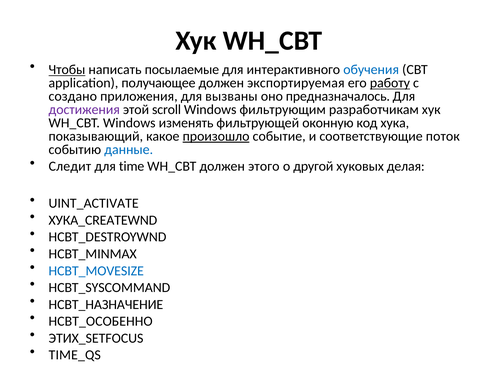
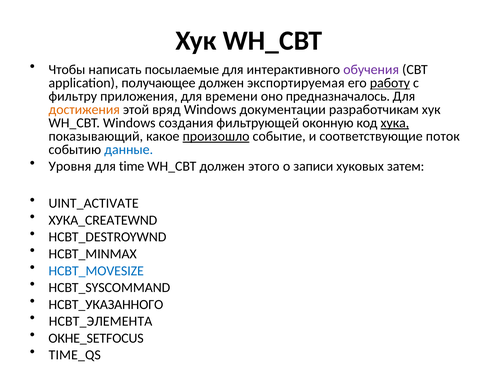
Чтобы underline: present -> none (67, 70)
обучения colour: blue -> purple (371, 70)
создано: создано -> фильтру (73, 96)
вызваны: вызваны -> времени (231, 96)
достижения colour: purple -> orange (84, 109)
scroll: scroll -> вряд (166, 109)
фильтрующим: фильтрующим -> документации (283, 109)
изменять: изменять -> создания (186, 123)
хука underline: none -> present (395, 123)
Следит: Следит -> Уровня (70, 166)
другой: другой -> записи (313, 166)
делая: делая -> затем (406, 166)
HCBT_НАЗНАЧЕНИЕ: HCBT_НАЗНАЧЕНИЕ -> HCBT_УКАЗАННОГО (106, 304)
HCBT_ОСОБЕННО: HCBT_ОСОБЕННО -> HCBT_ЭЛЕМЕНТА (101, 321)
ЭТИХ_SETFOCUS: ЭТИХ_SETFOCUS -> ОКНЕ_SETFOCUS (96, 338)
